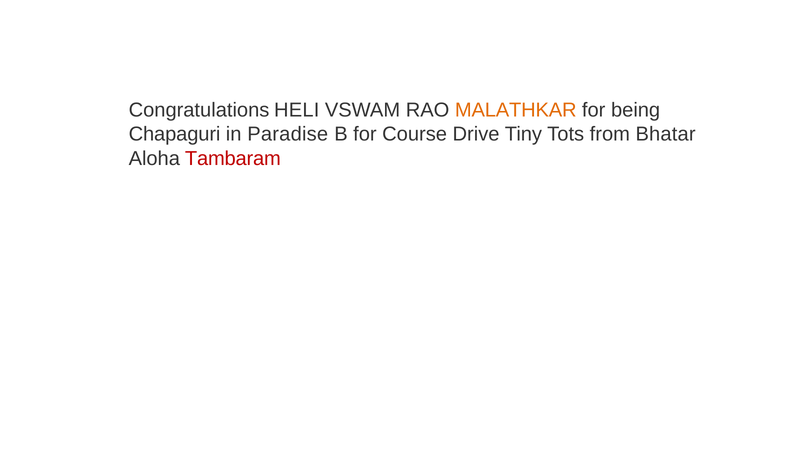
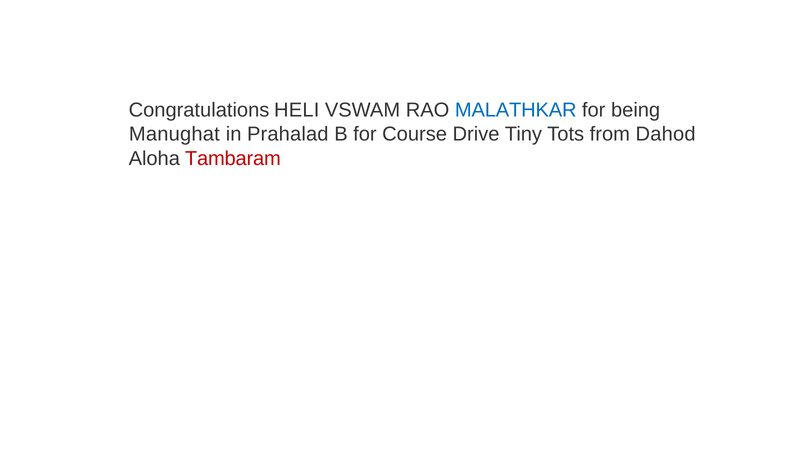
MALATHKAR colour: orange -> blue (516, 110)
Chapaguri: Chapaguri -> Manughat (174, 134)
Paradise: Paradise -> Prahalad (288, 134)
Bhatar: Bhatar -> Dahod (666, 134)
